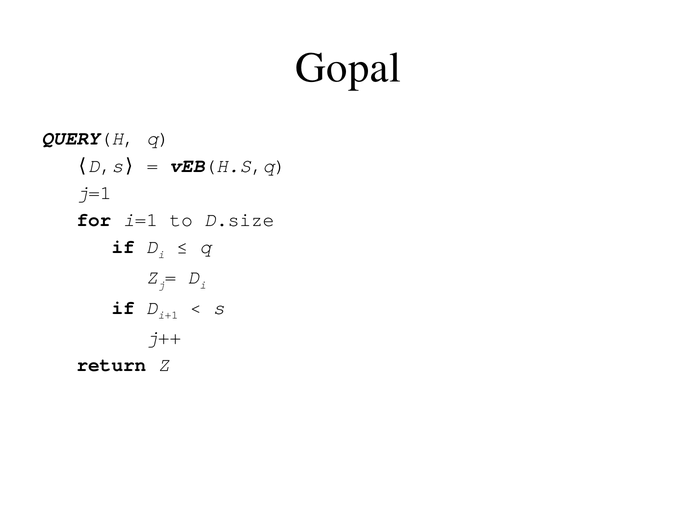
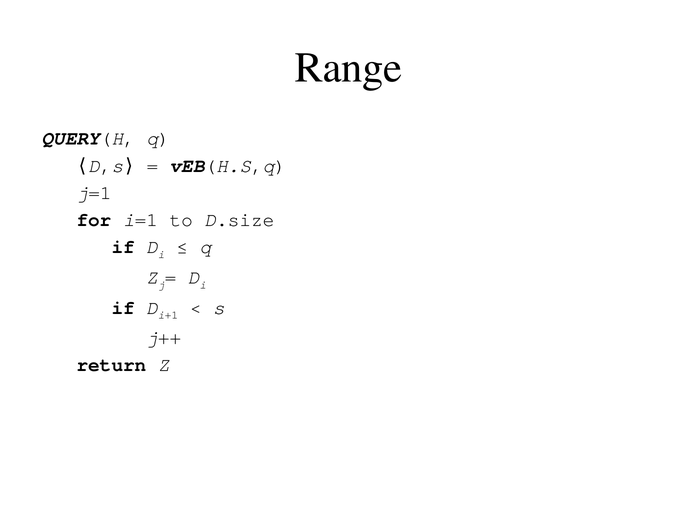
Gopal: Gopal -> Range (349, 67)
